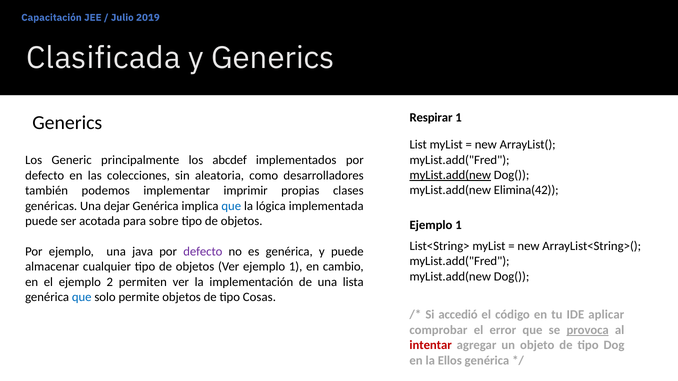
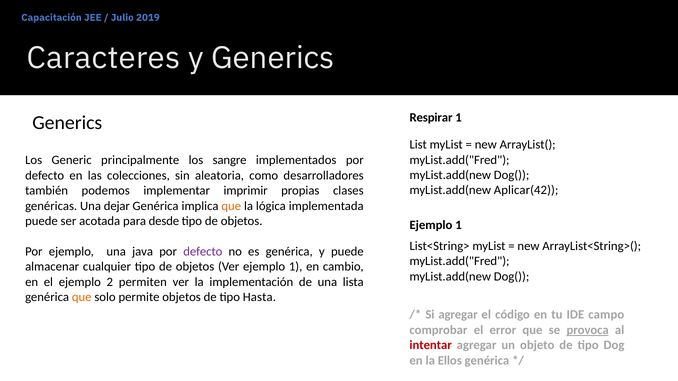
Clasificada: Clasificada -> Caracteres (104, 58)
abcdef: abcdef -> sangre (230, 160)
myList.add(new underline: present -> none (450, 175)
Elimina(42: Elimina(42 -> Aplicar(42 (526, 190)
que colour: blue -> orange (231, 206)
sobre: sobre -> desde (164, 221)
que colour: blue -> orange (82, 298)
Cosas: Cosas -> Hasta (259, 298)
Si accedió: accedió -> agregar (458, 315)
aplicar: aplicar -> campo (606, 315)
